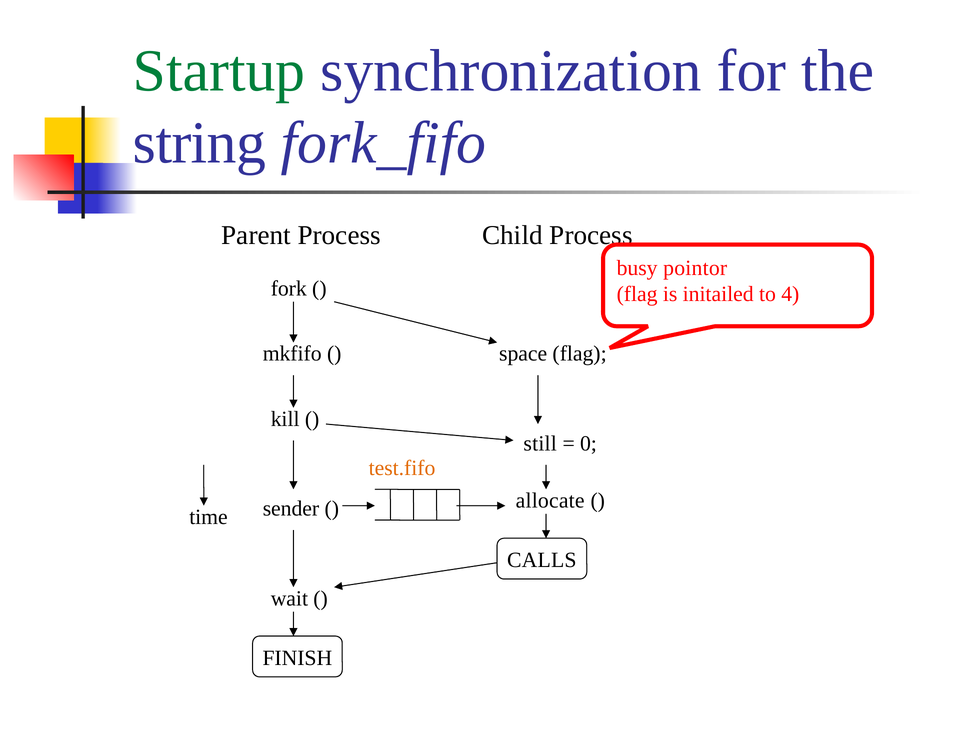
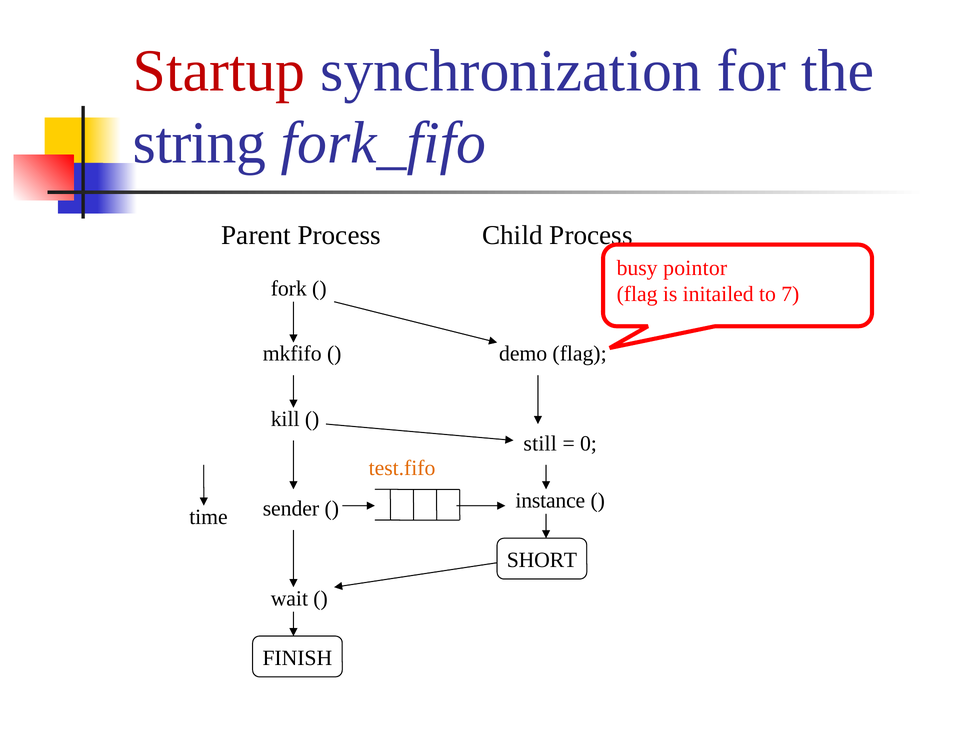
Startup colour: green -> red (219, 71)
4: 4 -> 7 (790, 294)
space: space -> demo (523, 353)
allocate: allocate -> instance (550, 500)
CALLS: CALLS -> SHORT (542, 560)
